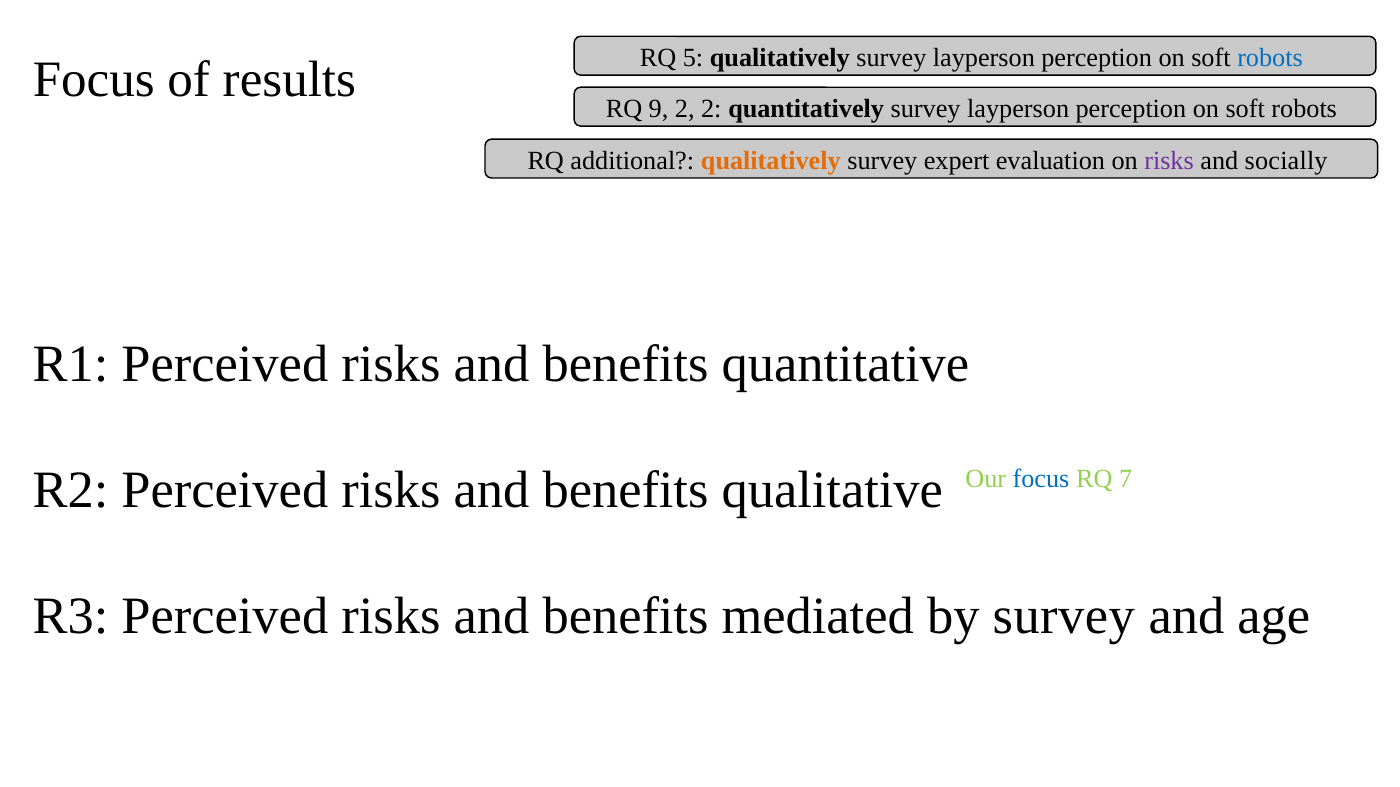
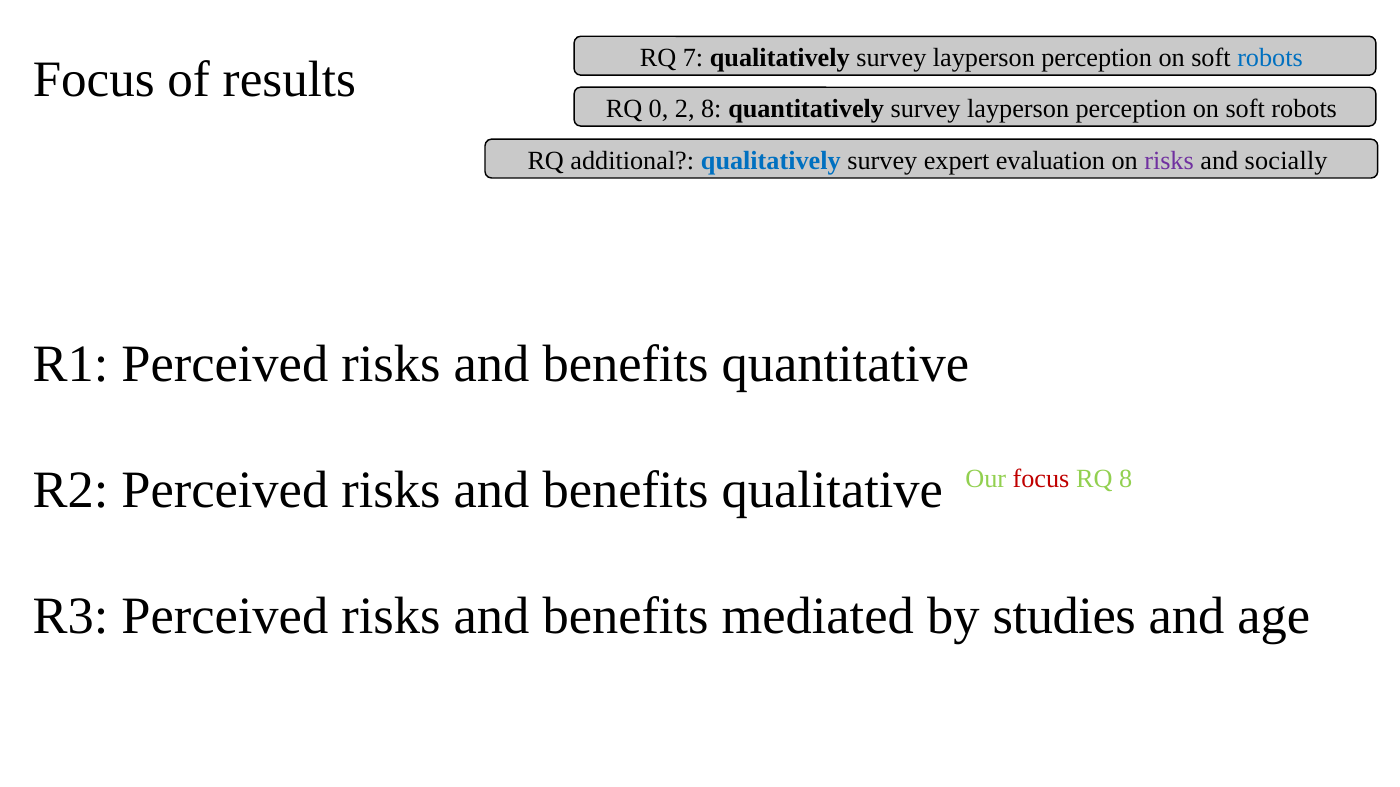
5: 5 -> 7 (693, 58)
9: 9 -> 0 (659, 109)
2 2: 2 -> 8 (711, 109)
qualitatively colour: orange -> blue (771, 160)
focus colour: blue -> red (1041, 479)
RQ 7: 7 -> 8 (1126, 479)
by survey: survey -> studies (1064, 617)
